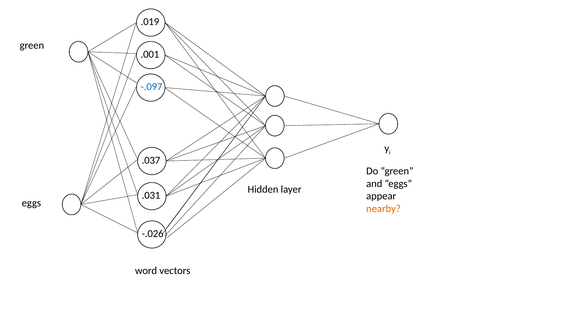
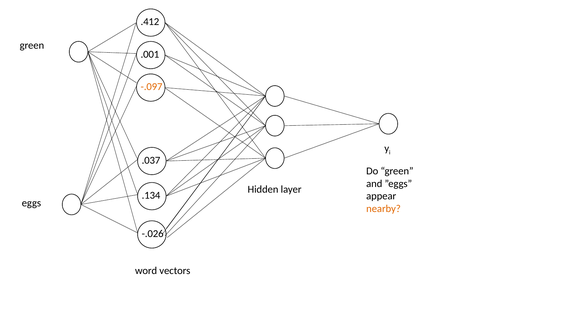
.019: .019 -> .412 (150, 22)
-.097 colour: blue -> orange (152, 87)
.031: .031 -> .134 (151, 196)
